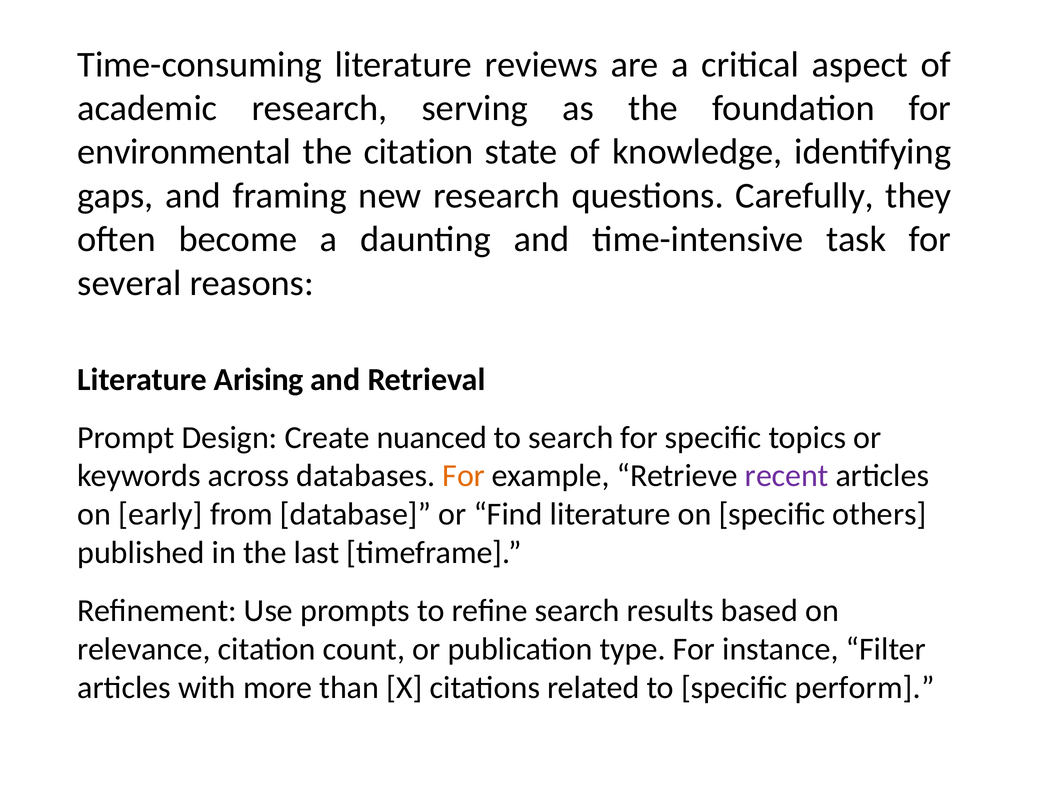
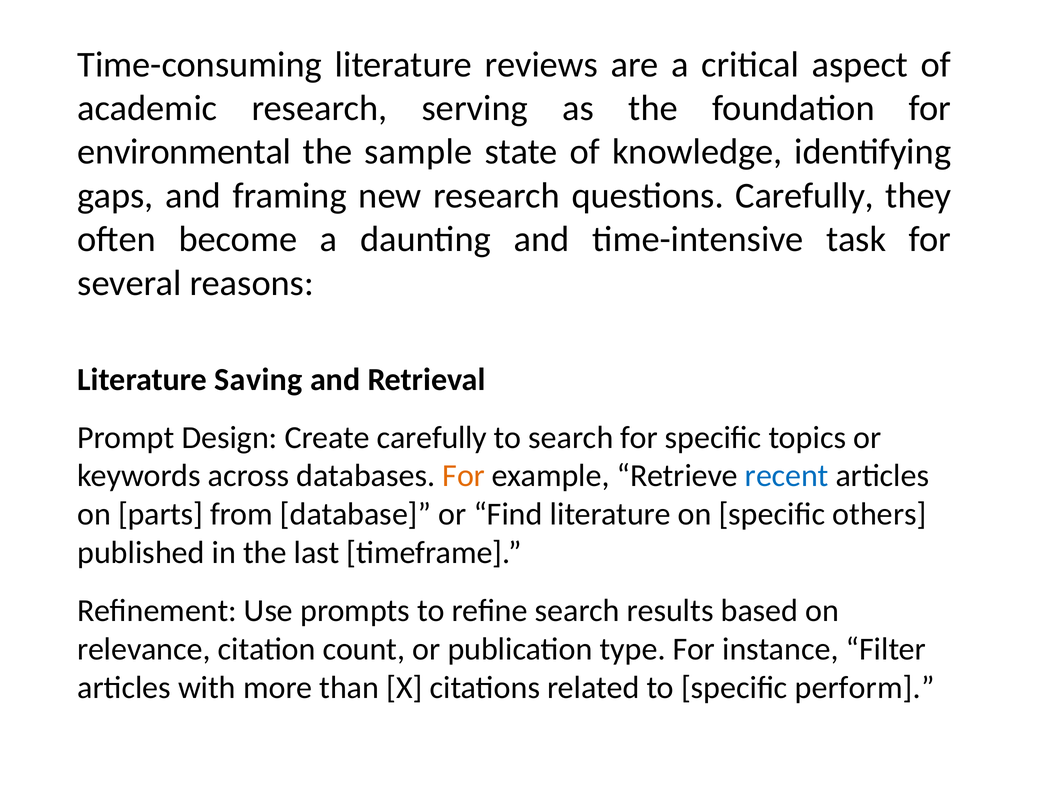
the citation: citation -> sample (418, 152)
Arising: Arising -> Saving (258, 380)
Create nuanced: nuanced -> carefully (432, 438)
recent colour: purple -> blue (787, 476)
early: early -> parts (161, 515)
